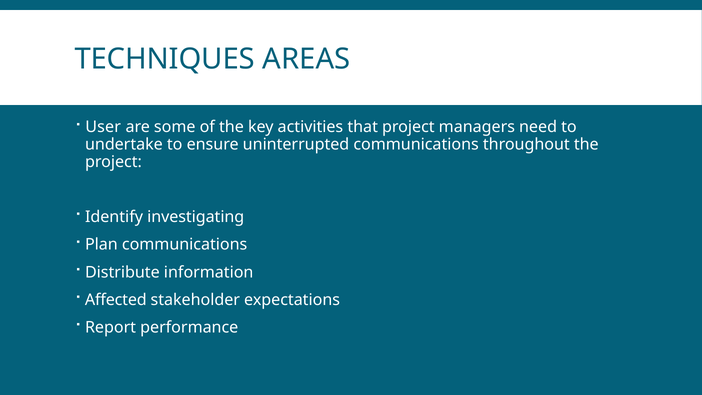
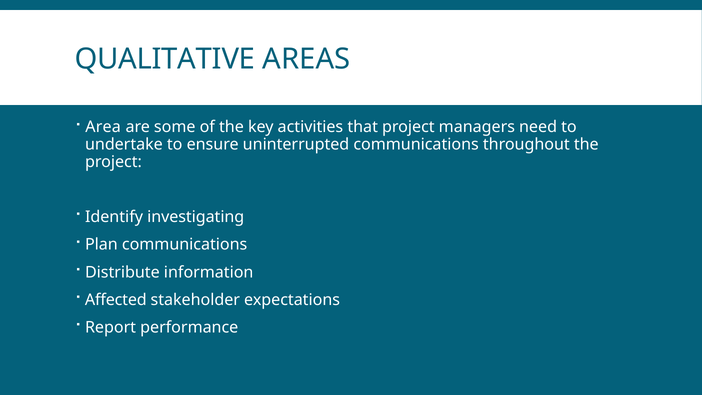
TECHNIQUES: TECHNIQUES -> QUALITATIVE (165, 59)
User: User -> Area (103, 127)
